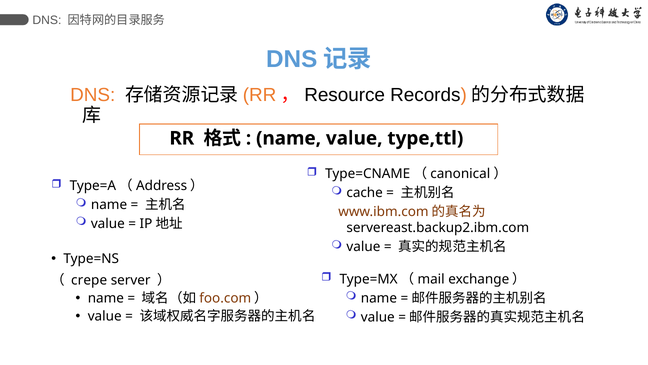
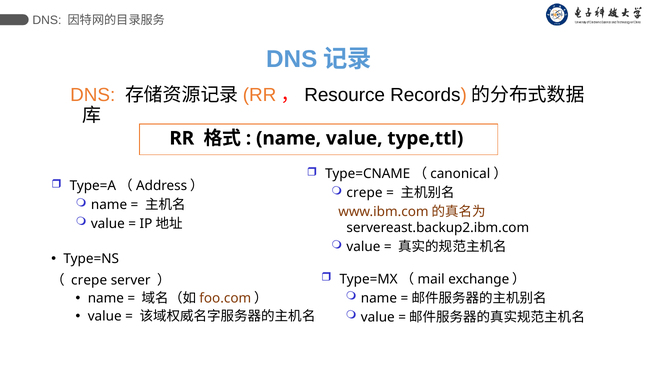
cache: cache -> crepe (365, 193)
